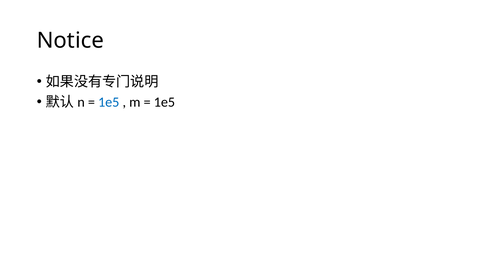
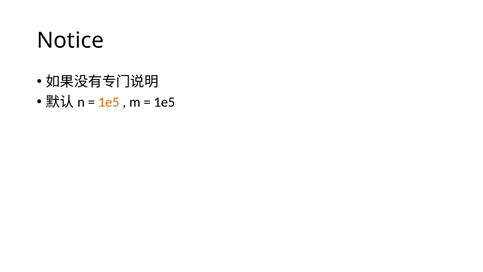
1e5 colour: blue -> orange (109, 102)
